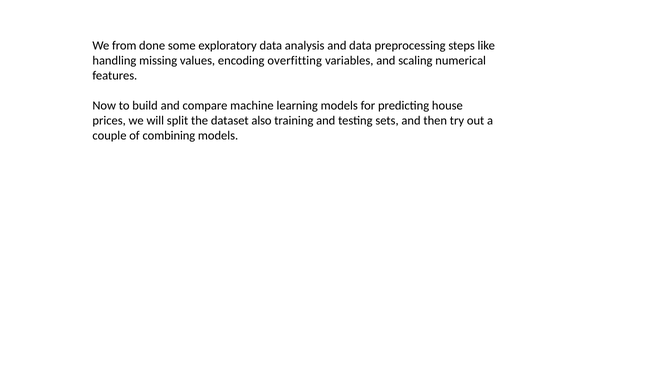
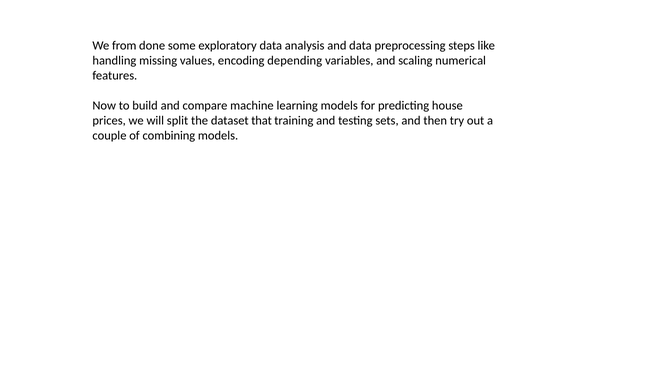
overfitting: overfitting -> depending (295, 60)
also: also -> that (262, 121)
